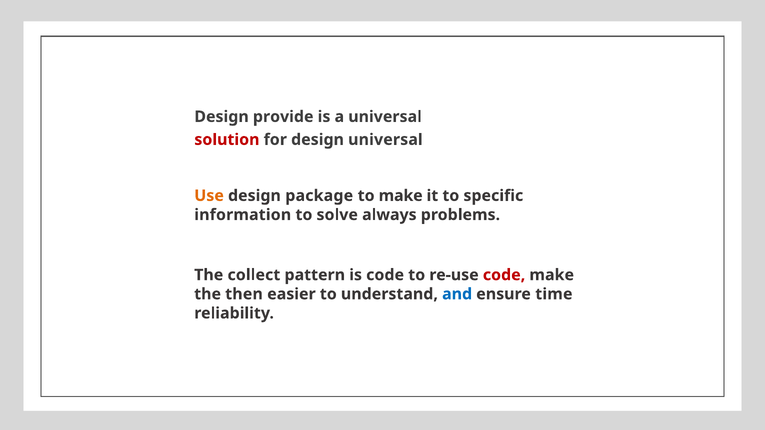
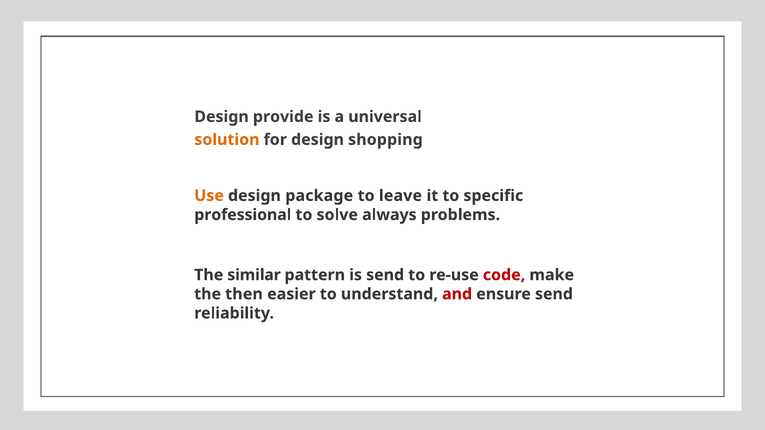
solution colour: red -> orange (227, 140)
design universal: universal -> shopping (385, 140)
to make: make -> leave (400, 196)
information: information -> professional (243, 215)
collect: collect -> similar (254, 275)
is code: code -> send (385, 275)
and colour: blue -> red (457, 294)
ensure time: time -> send (554, 294)
